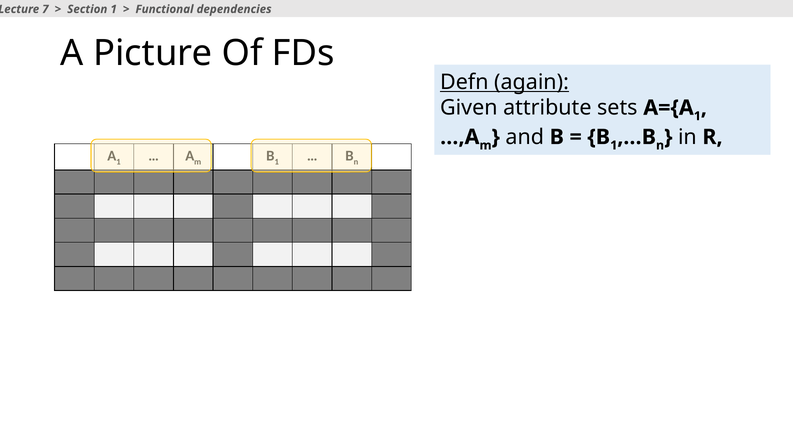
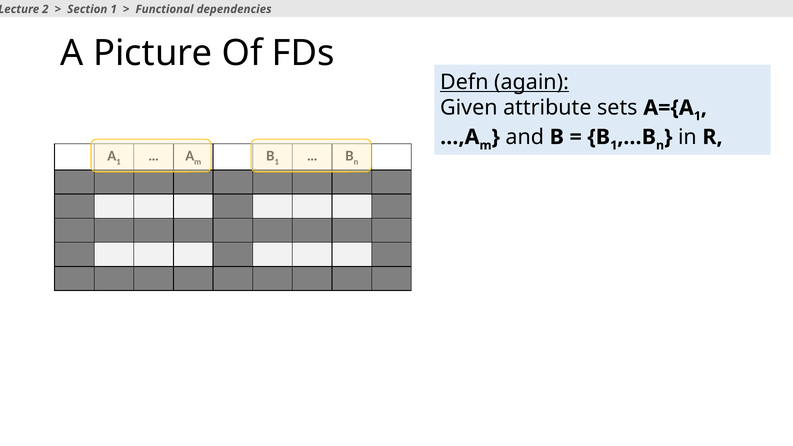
7: 7 -> 2 (45, 9)
